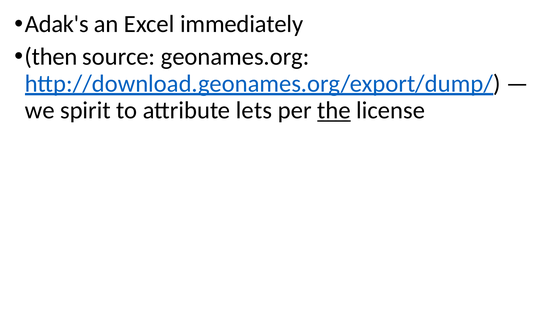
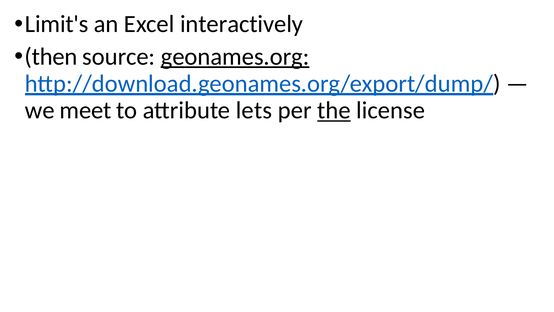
Adak's: Adak's -> Limit's (57, 24)
immediately: immediately -> interactively (242, 24)
geonames.org underline: none -> present (235, 56)
spirit: spirit -> meet (85, 110)
